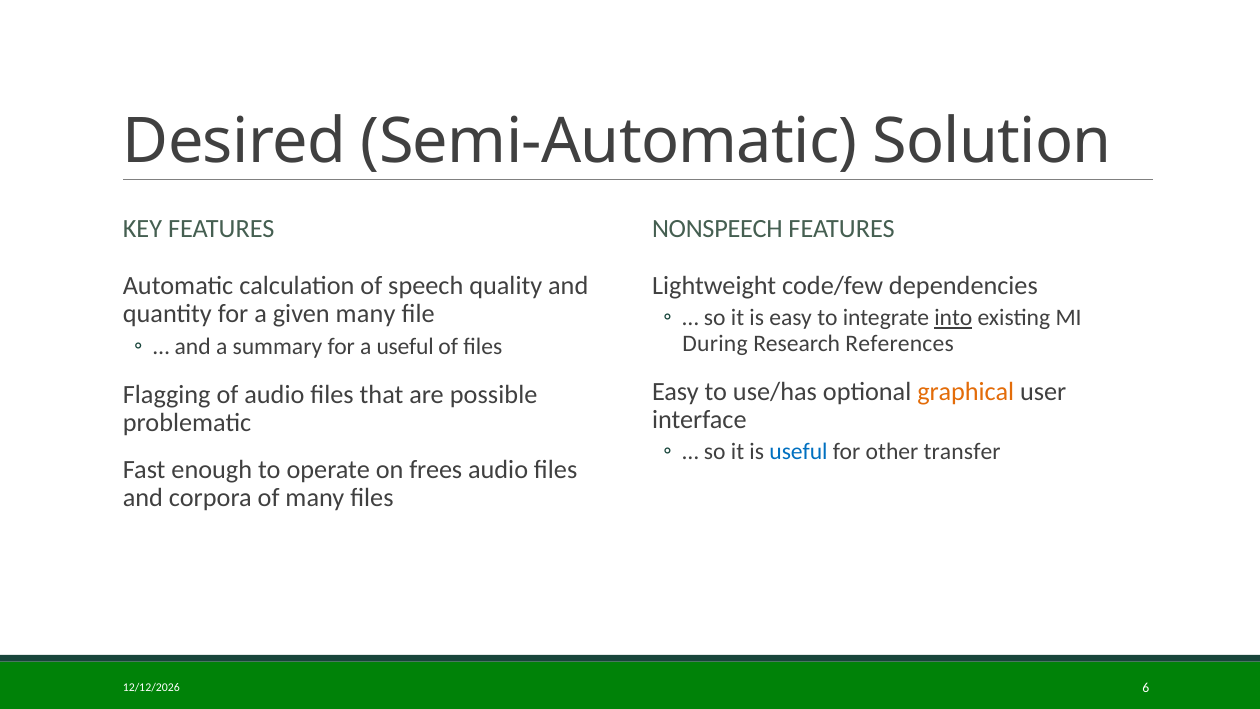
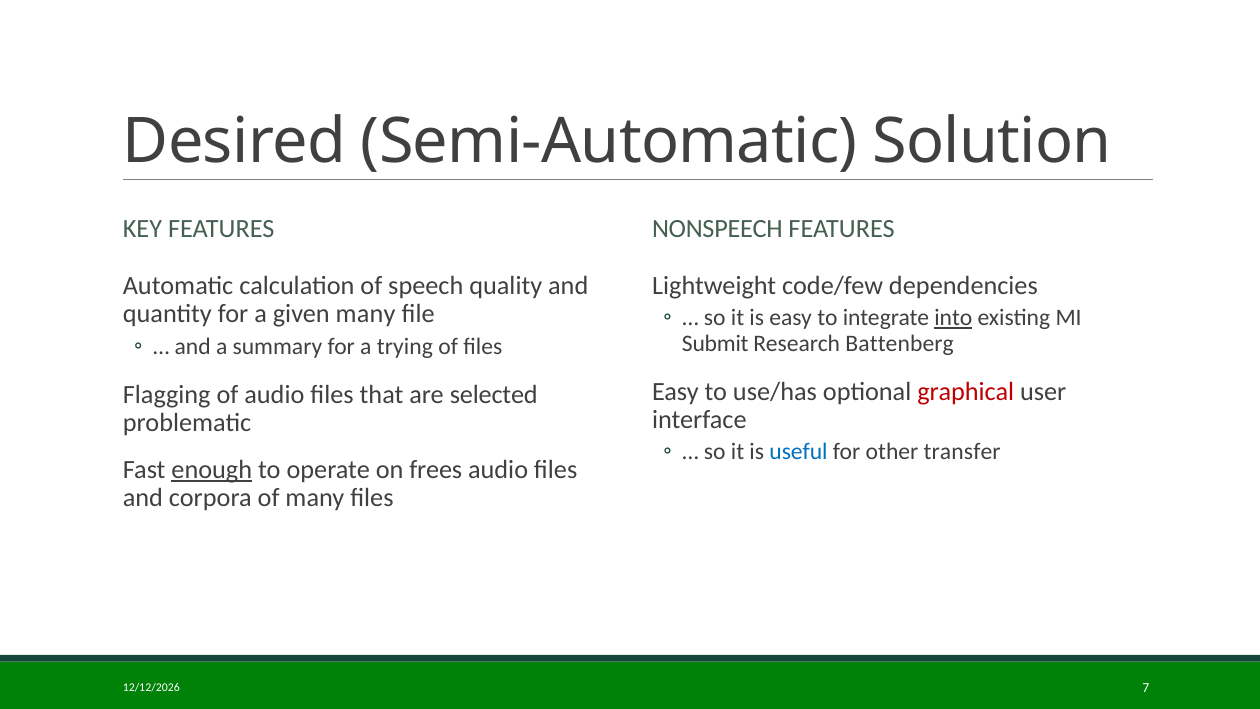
During: During -> Submit (715, 343)
References: References -> Battenberg (900, 343)
a useful: useful -> trying (405, 346)
graphical colour: orange -> red (966, 391)
possible: possible -> selected (494, 394)
enough underline: none -> present (212, 469)
6: 6 -> 7 (1146, 687)
